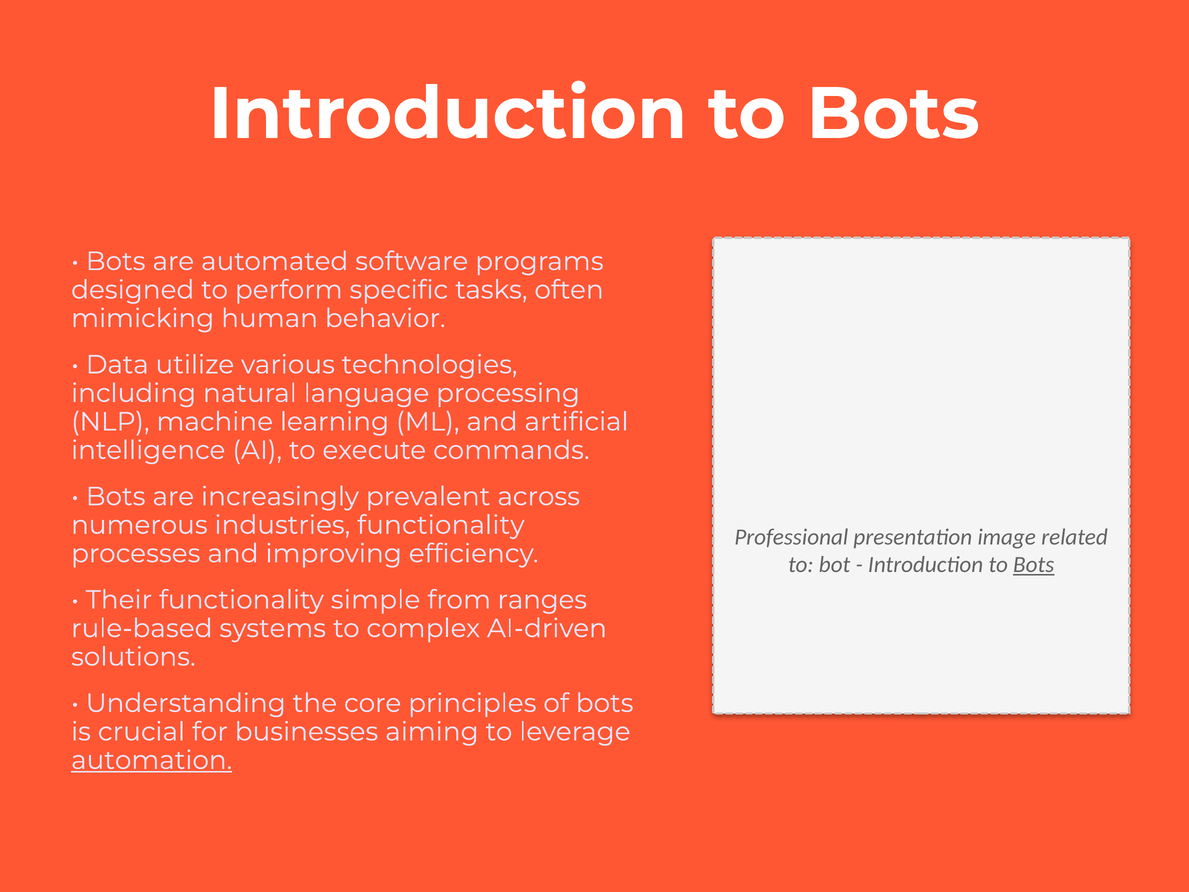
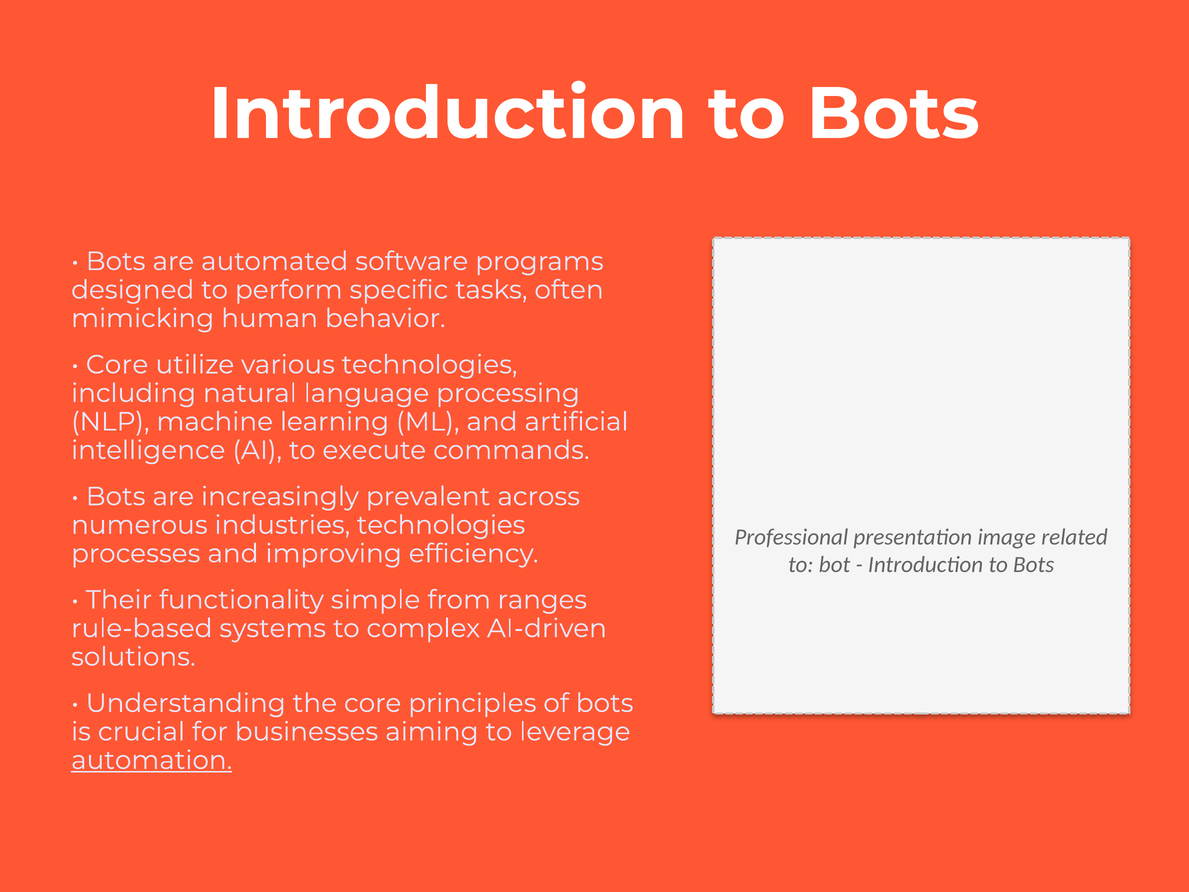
Data: Data -> Core (117, 365)
industries functionality: functionality -> technologies (441, 525)
Bots underline: present -> none (1034, 565)
